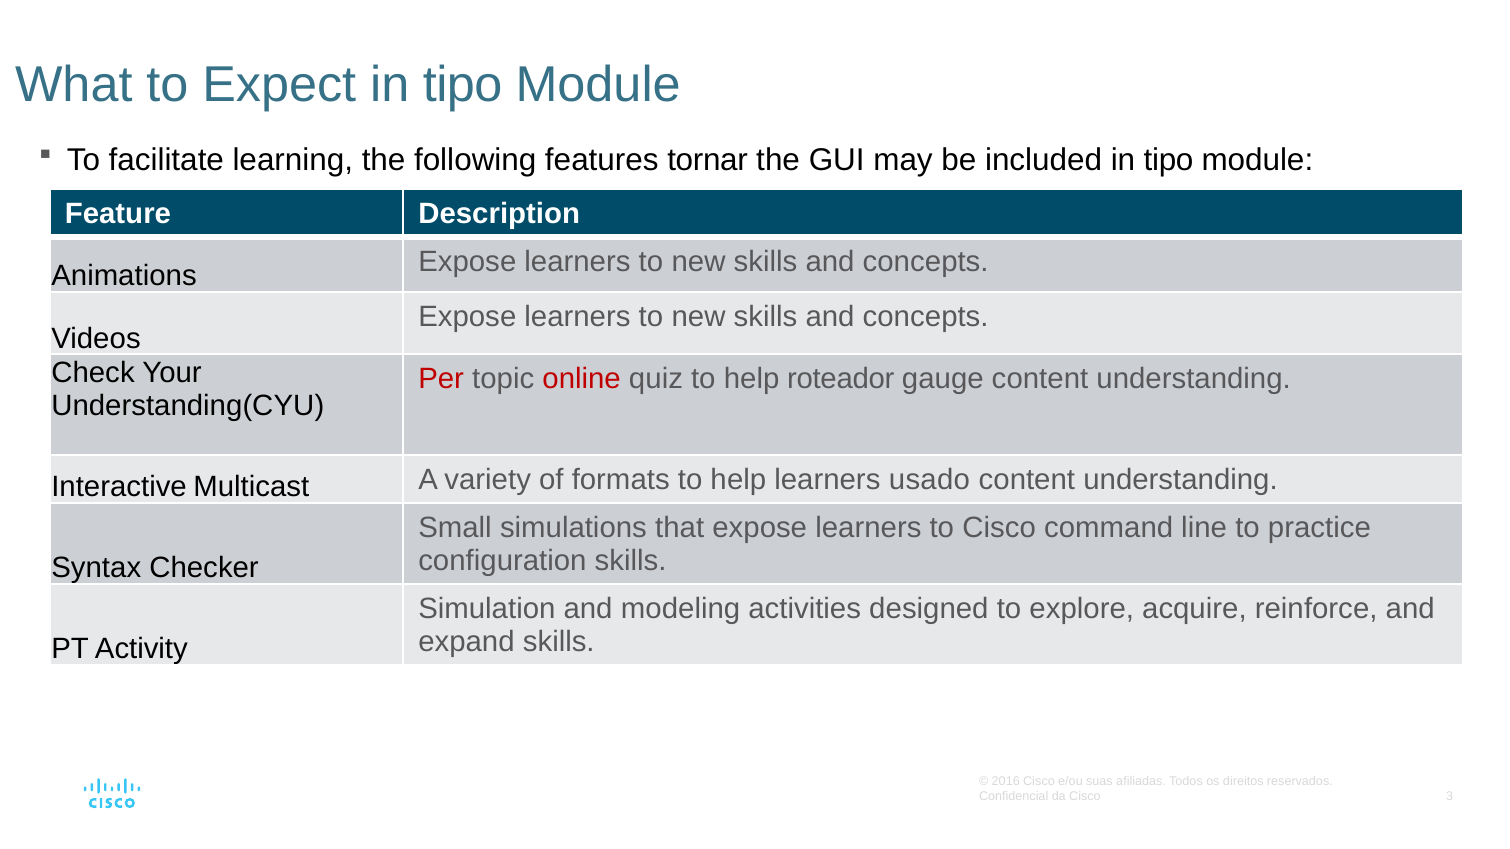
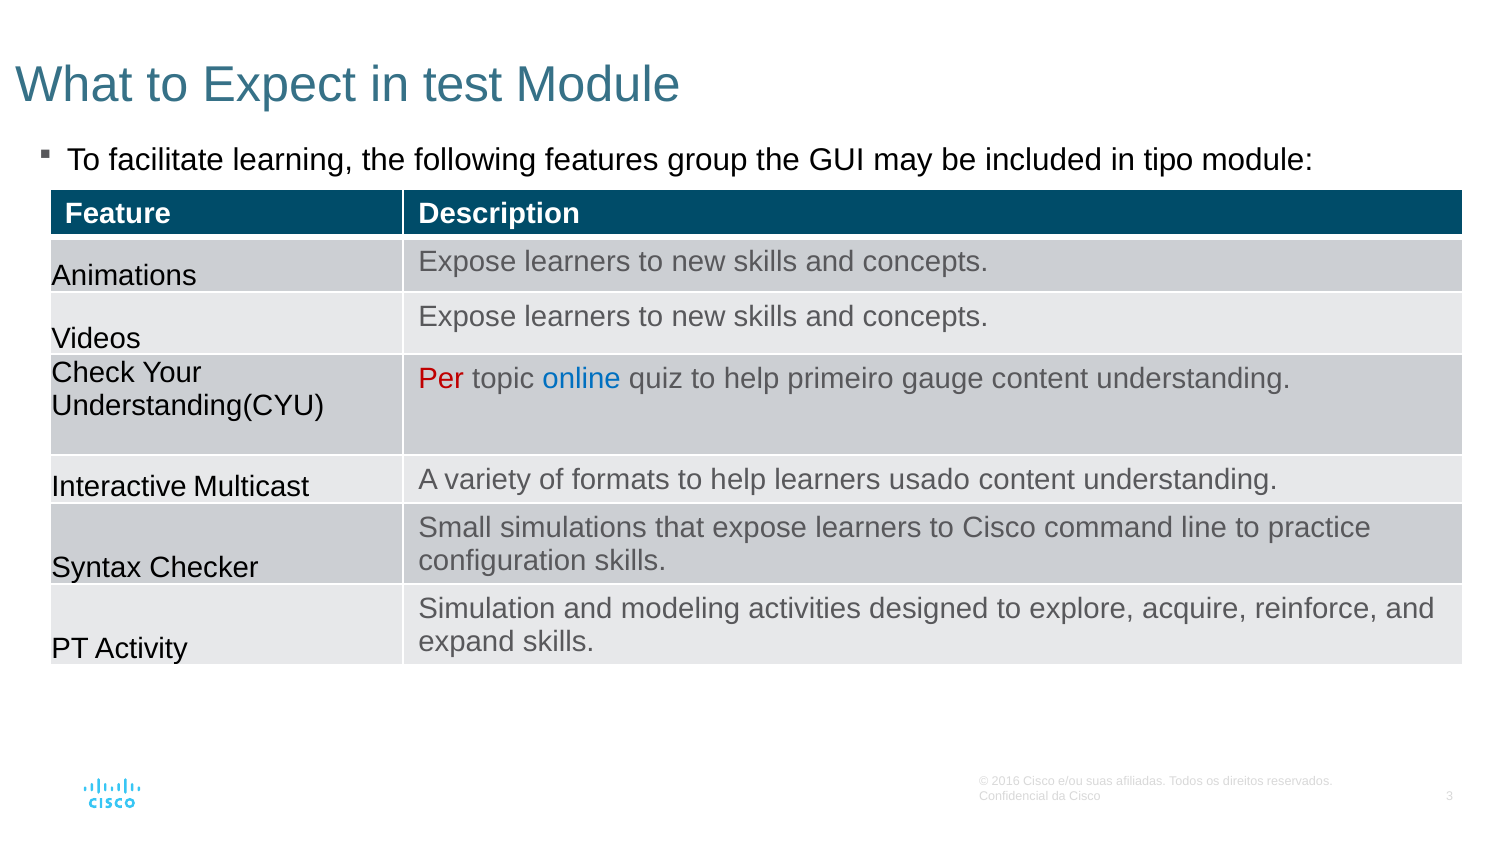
Expect in tipo: tipo -> test (463, 85)
tornar: tornar -> group (707, 161)
online colour: red -> blue (582, 379)
roteador: roteador -> primeiro (841, 379)
